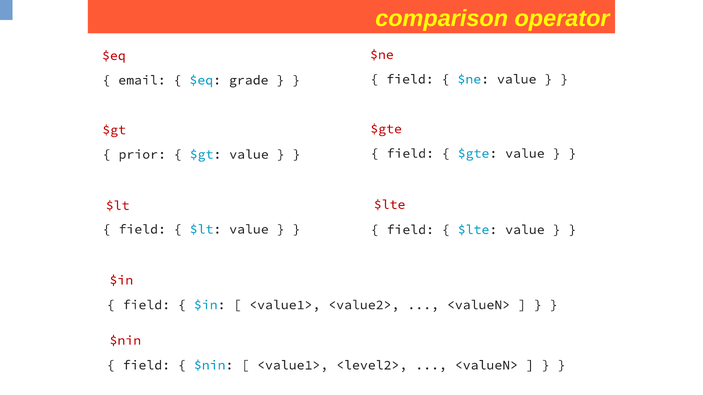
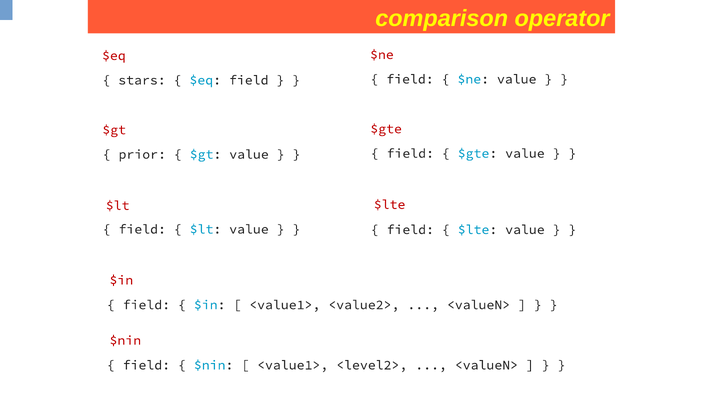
email: email -> stars (142, 80)
$eq grade: grade -> field (249, 80)
